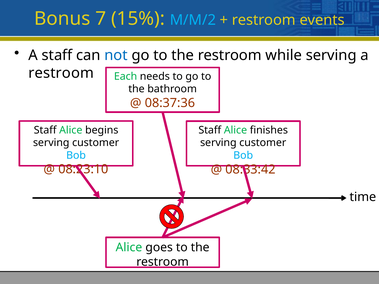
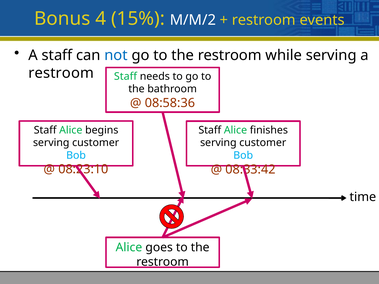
7: 7 -> 4 (101, 19)
M/M/2 colour: light blue -> white (193, 20)
Each: Each -> Staff (126, 76)
08:37:36: 08:37:36 -> 08:58:36 (170, 103)
